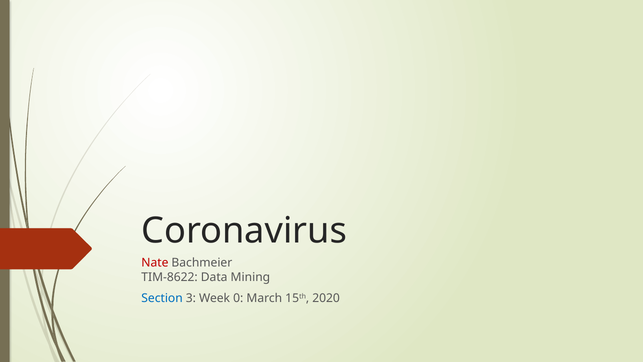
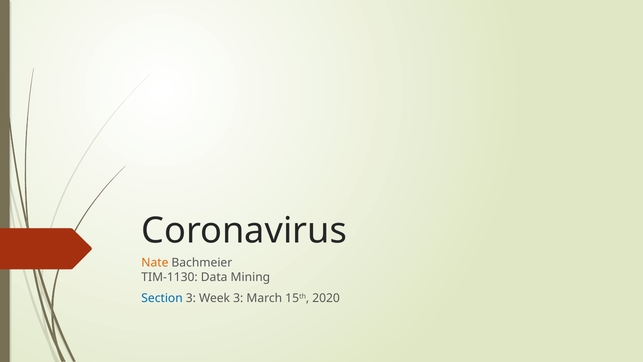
Nate colour: red -> orange (155, 262)
TIM-8622: TIM-8622 -> TIM-1130 (170, 277)
Week 0: 0 -> 3 (238, 298)
